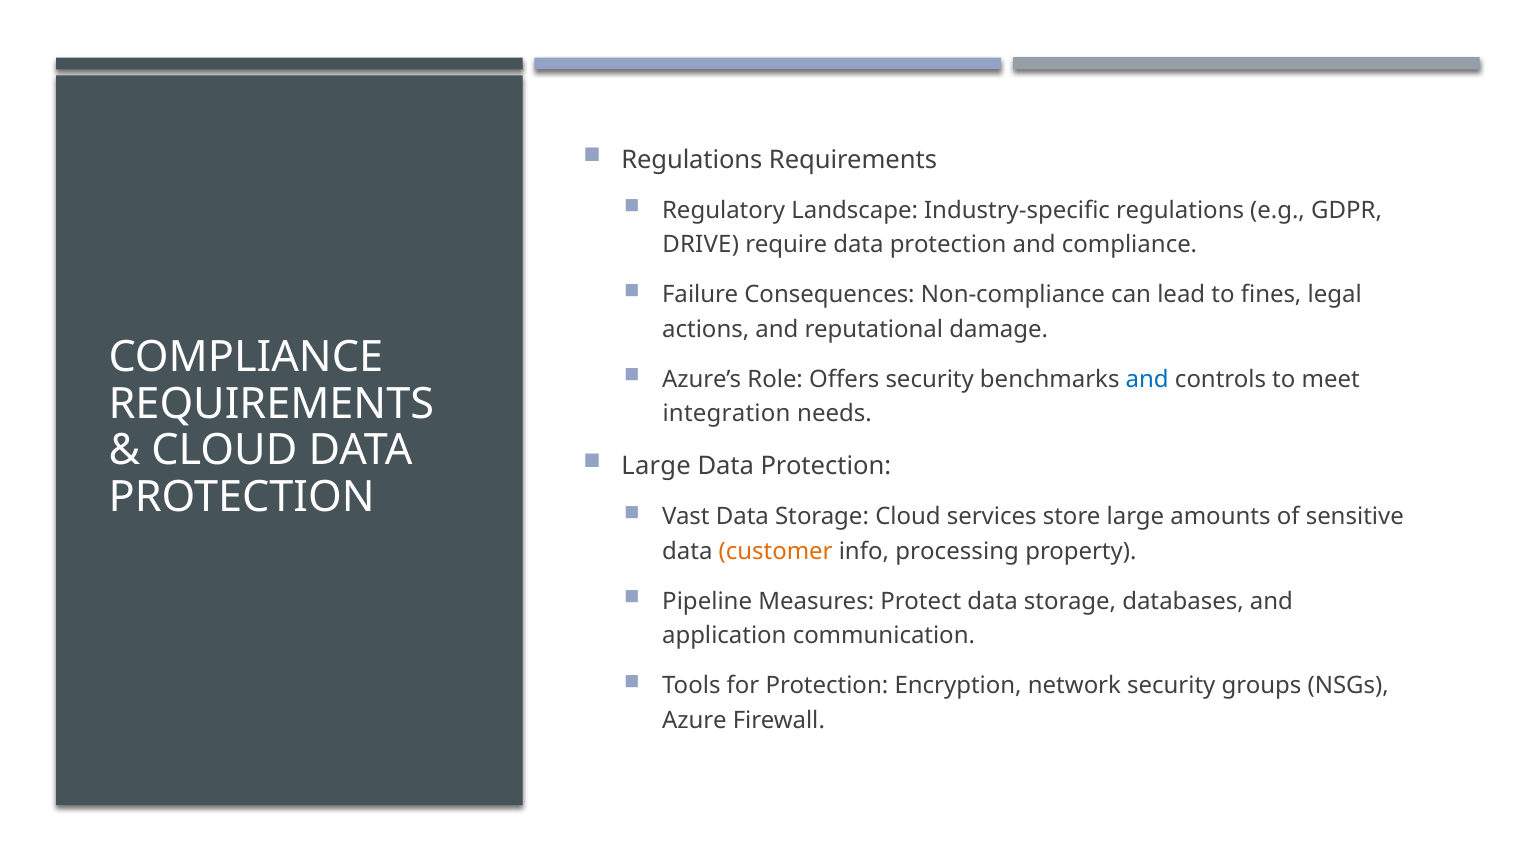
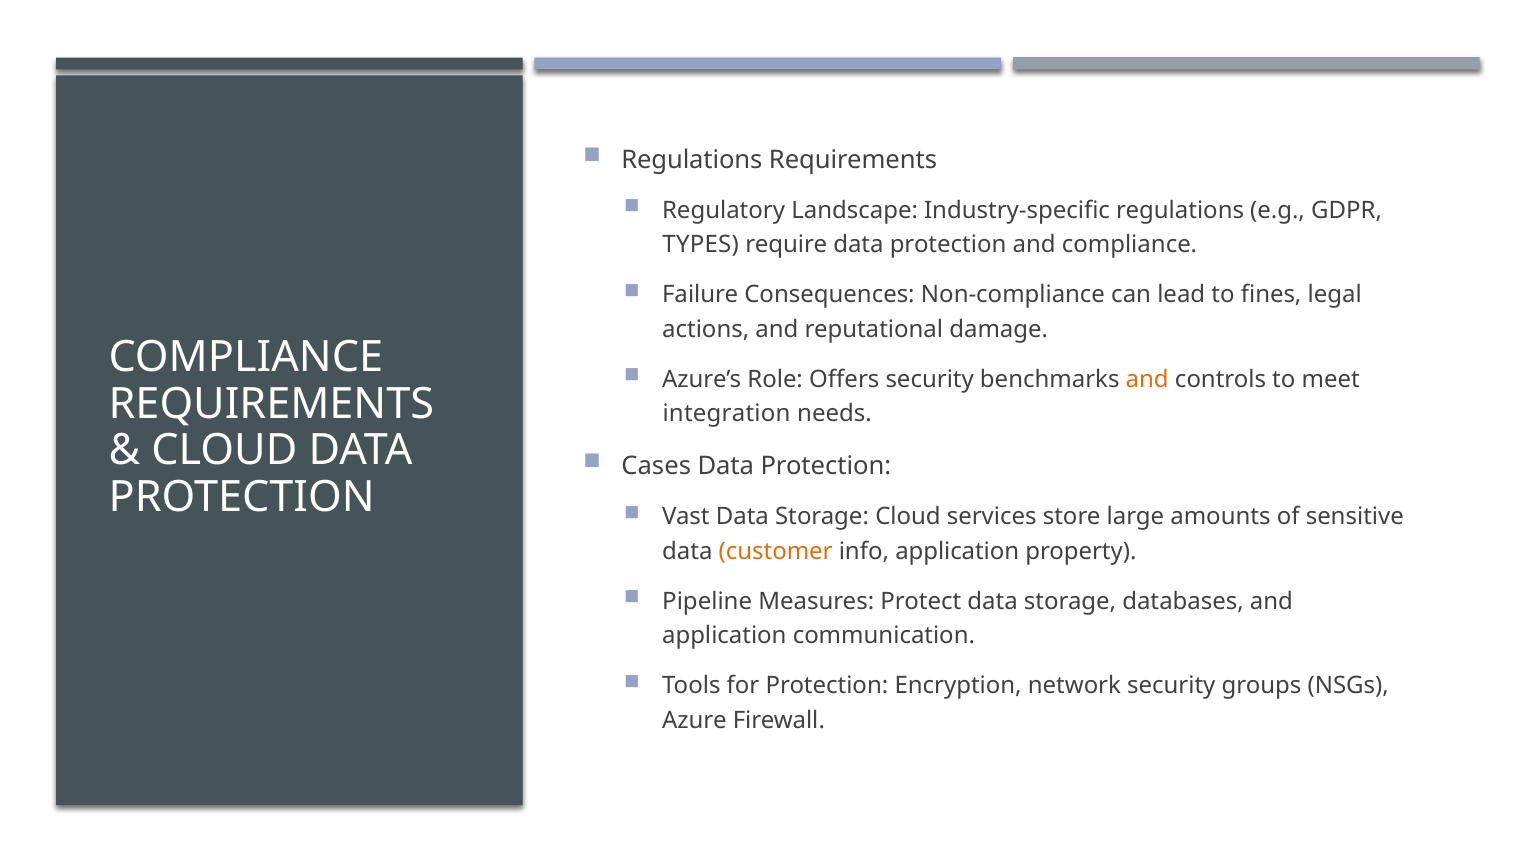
DRIVE: DRIVE -> TYPES (701, 245)
and colour: blue -> orange (1147, 379)
Large: Large -> Cases (656, 466)
info processing: processing -> application (957, 551)
